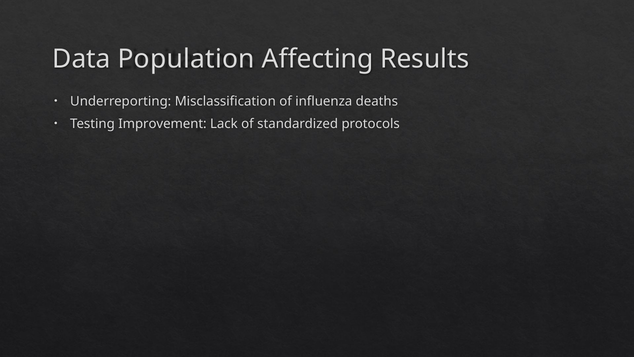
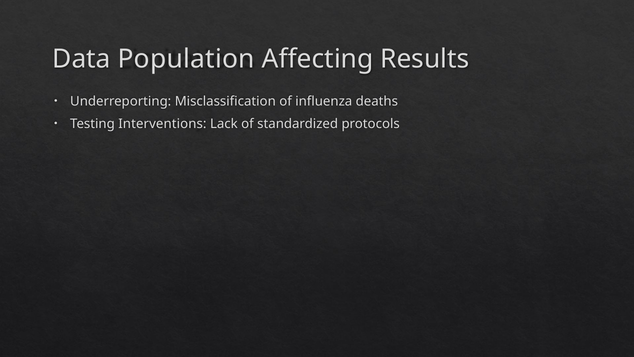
Improvement: Improvement -> Interventions (162, 124)
